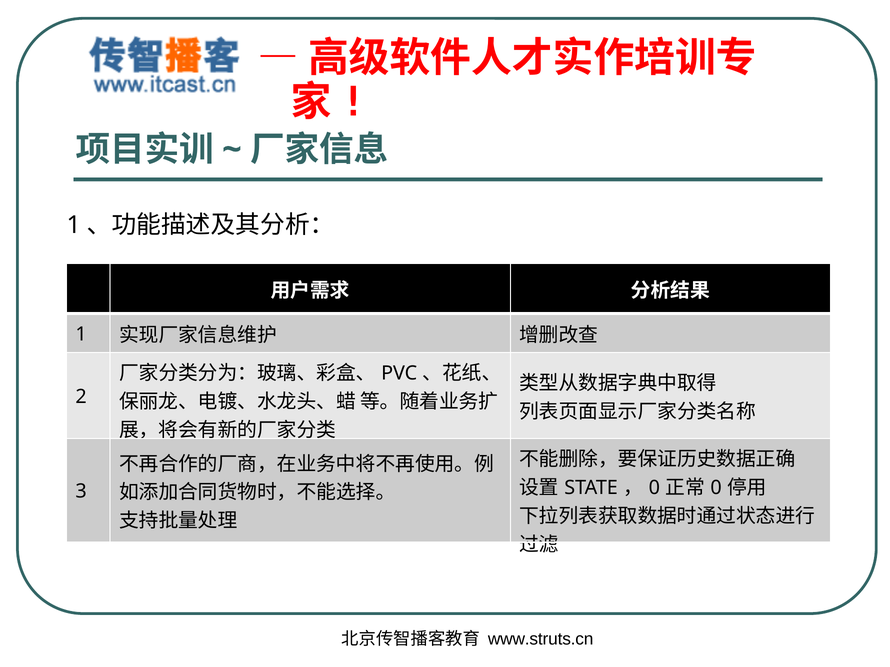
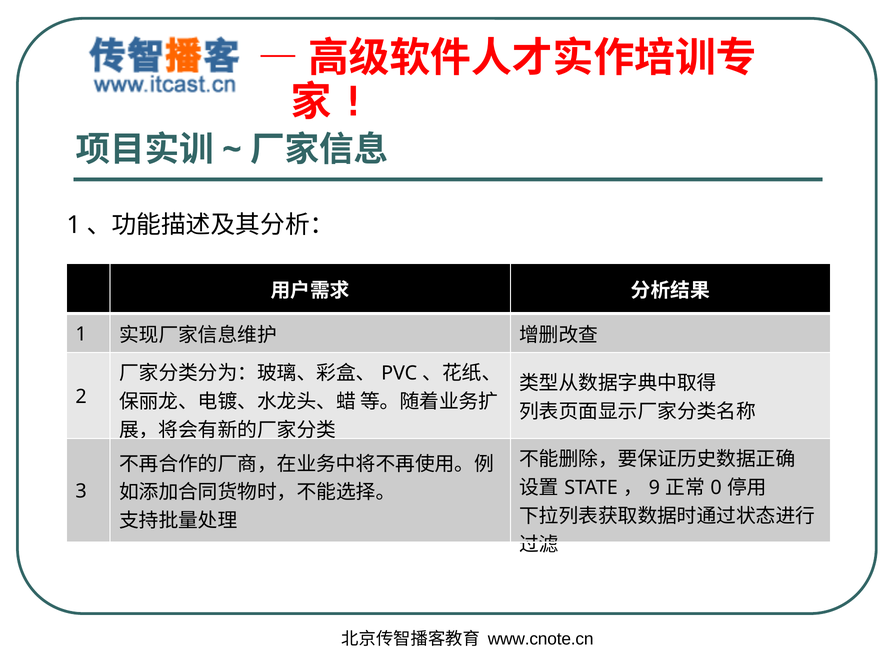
0: 0 -> 9 (654, 488)
www.struts.cn: www.struts.cn -> www.cnote.cn (541, 639)
